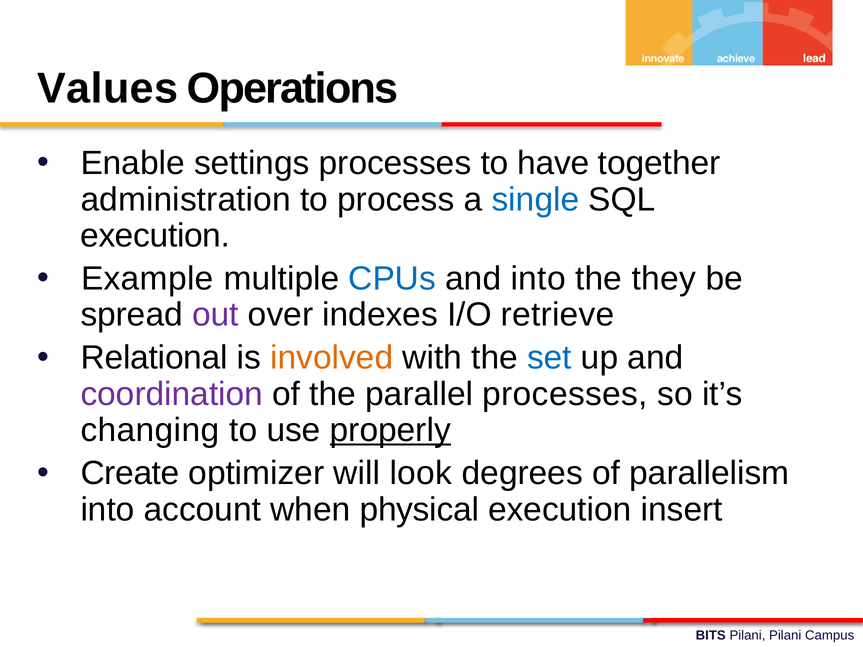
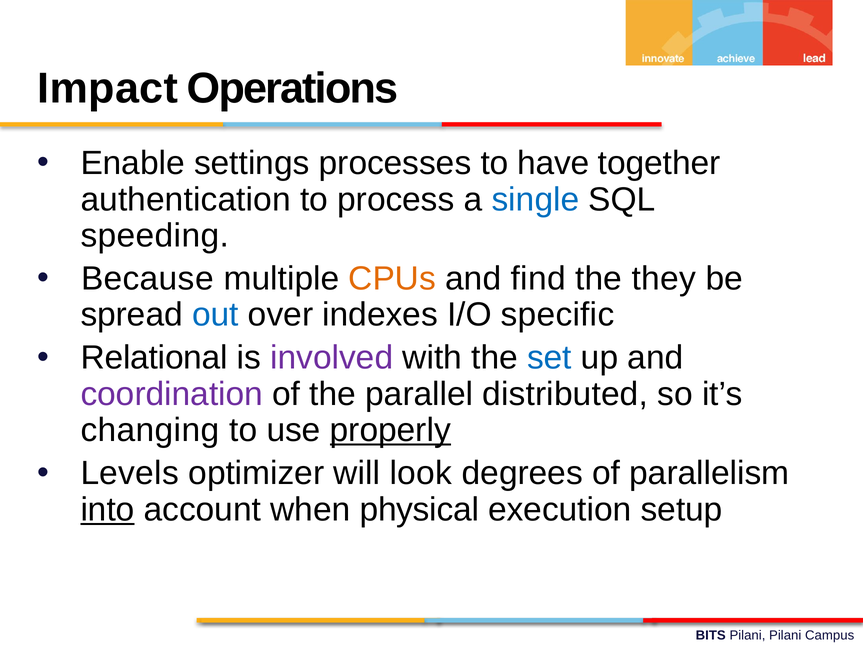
Values: Values -> Impact (108, 89)
administration: administration -> authentication (186, 200)
execution: execution -> speeding (155, 236)
Example: Example -> Because (147, 279)
CPUs colour: blue -> orange (392, 279)
and into: into -> find (538, 279)
out colour: purple -> blue (215, 315)
retrieve: retrieve -> specific (558, 315)
involved colour: orange -> purple (332, 358)
parallel processes: processes -> distributed (565, 394)
Create: Create -> Levels (130, 473)
into underline: none -> present (108, 510)
insert: insert -> setup (682, 510)
